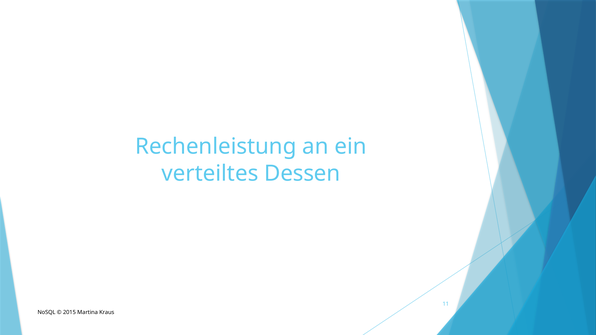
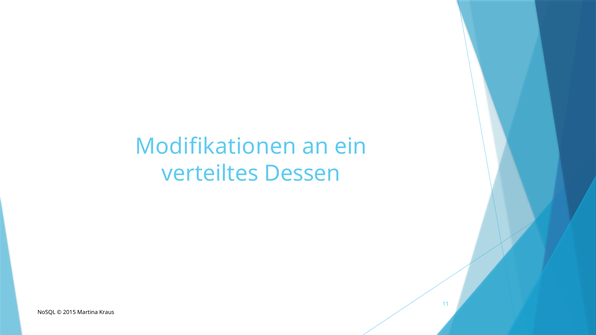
Rechenleistung: Rechenleistung -> Modifikationen (216, 147)
